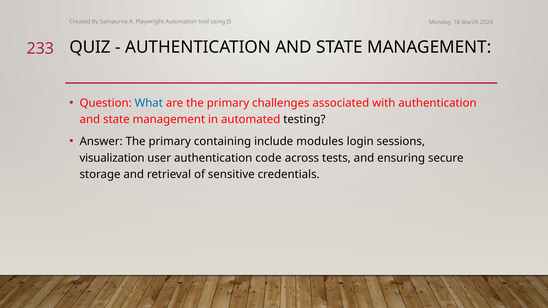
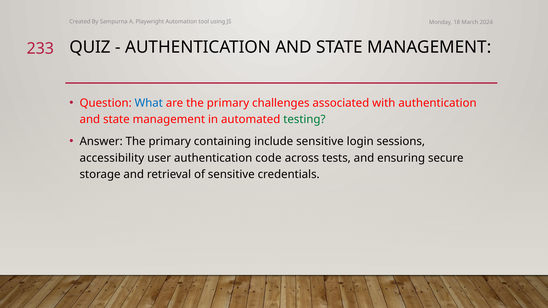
testing colour: black -> green (304, 119)
include modules: modules -> sensitive (320, 142)
visualization: visualization -> accessibility (112, 158)
